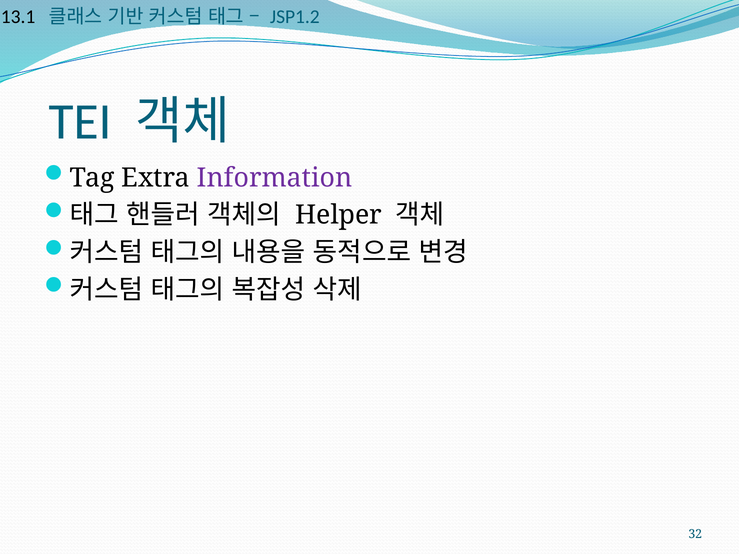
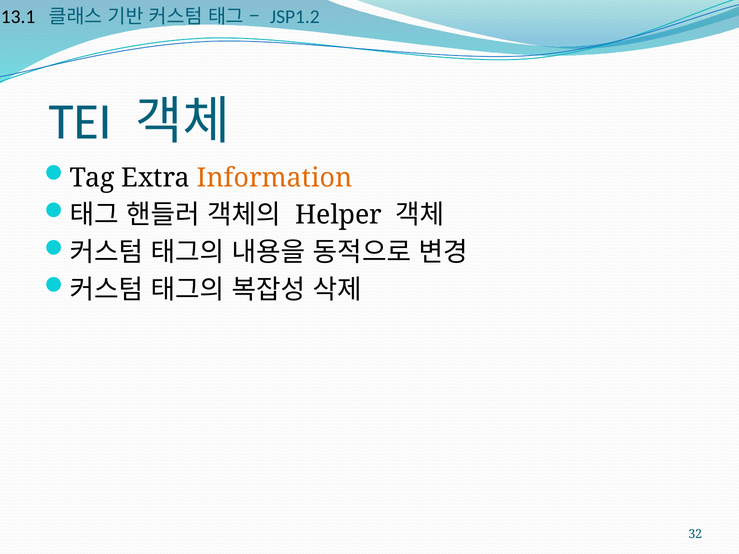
Information colour: purple -> orange (275, 178)
